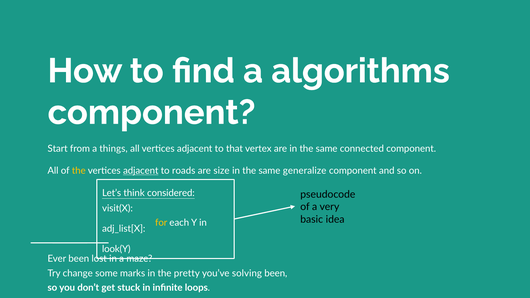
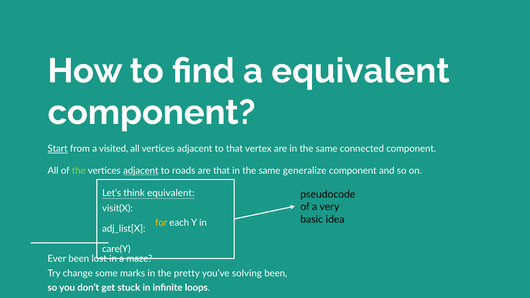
a algorithms: algorithms -> equivalent (360, 71)
Start underline: none -> present (58, 149)
things: things -> visited (114, 149)
the colour: yellow -> light green (79, 171)
are size: size -> that (222, 171)
think considered: considered -> equivalent (171, 193)
look(Y: look(Y -> care(Y (116, 249)
